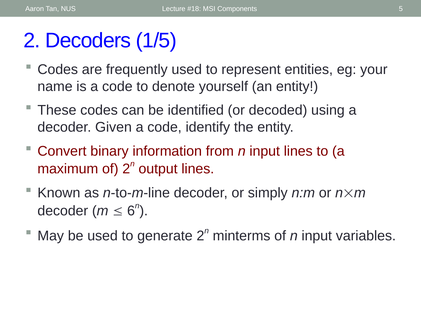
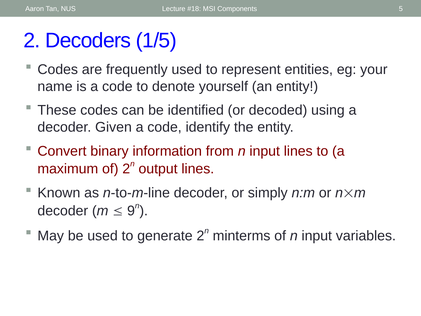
6: 6 -> 9 (131, 211)
